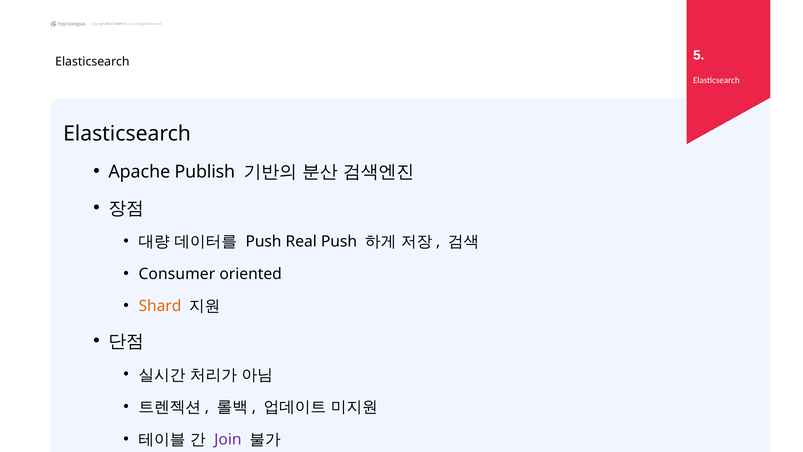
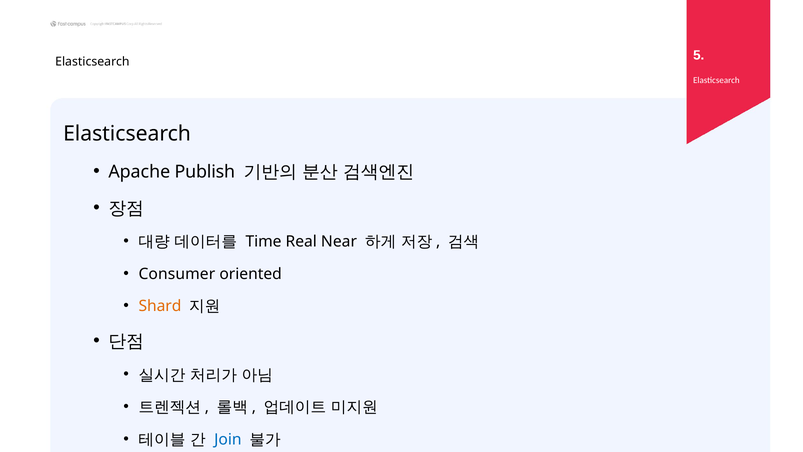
Push: Push -> Time (264, 242)
Real Push: Push -> Near (339, 242)
Join colour: purple -> blue (228, 439)
